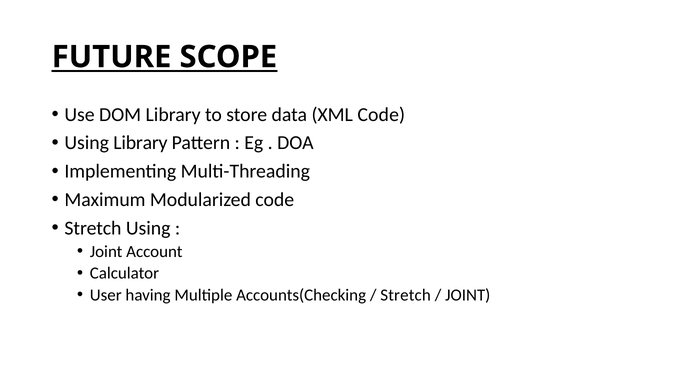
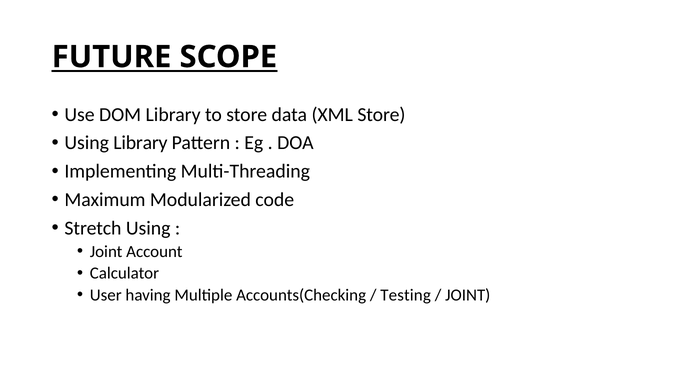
XML Code: Code -> Store (381, 115)
Stretch: Stretch -> Testing (406, 295)
